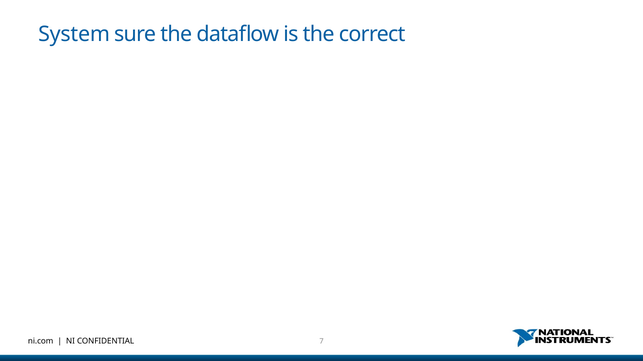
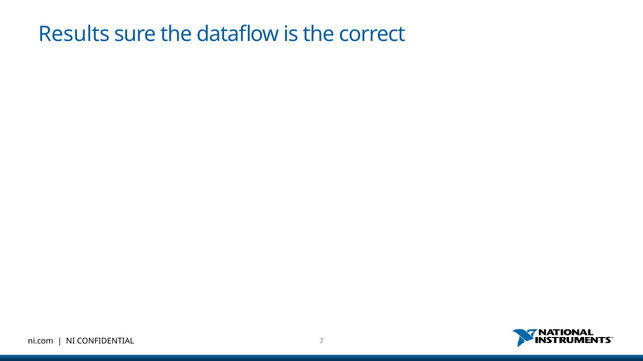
System: System -> Results (74, 34)
